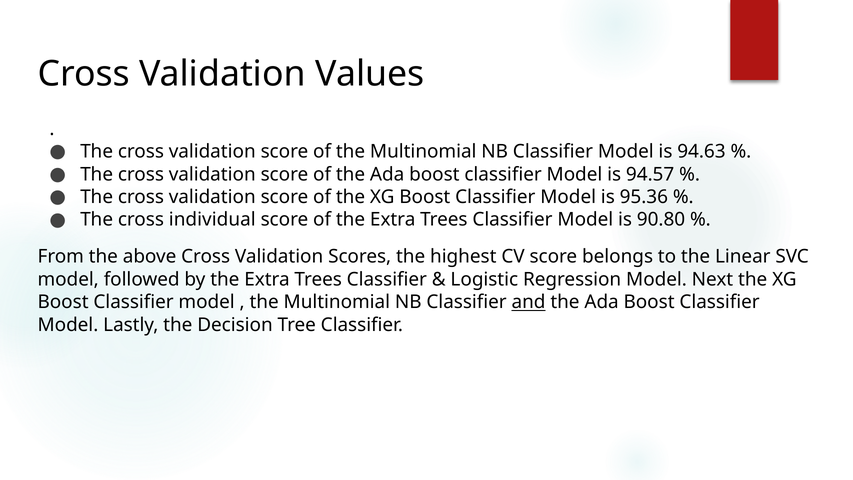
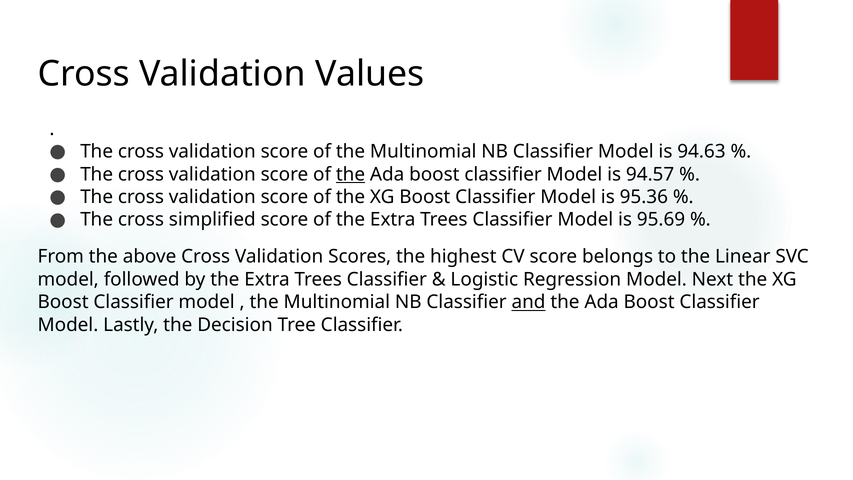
the underline: none -> present (350, 174)
individual: individual -> simplified (212, 220)
90.80: 90.80 -> 95.69 (661, 220)
